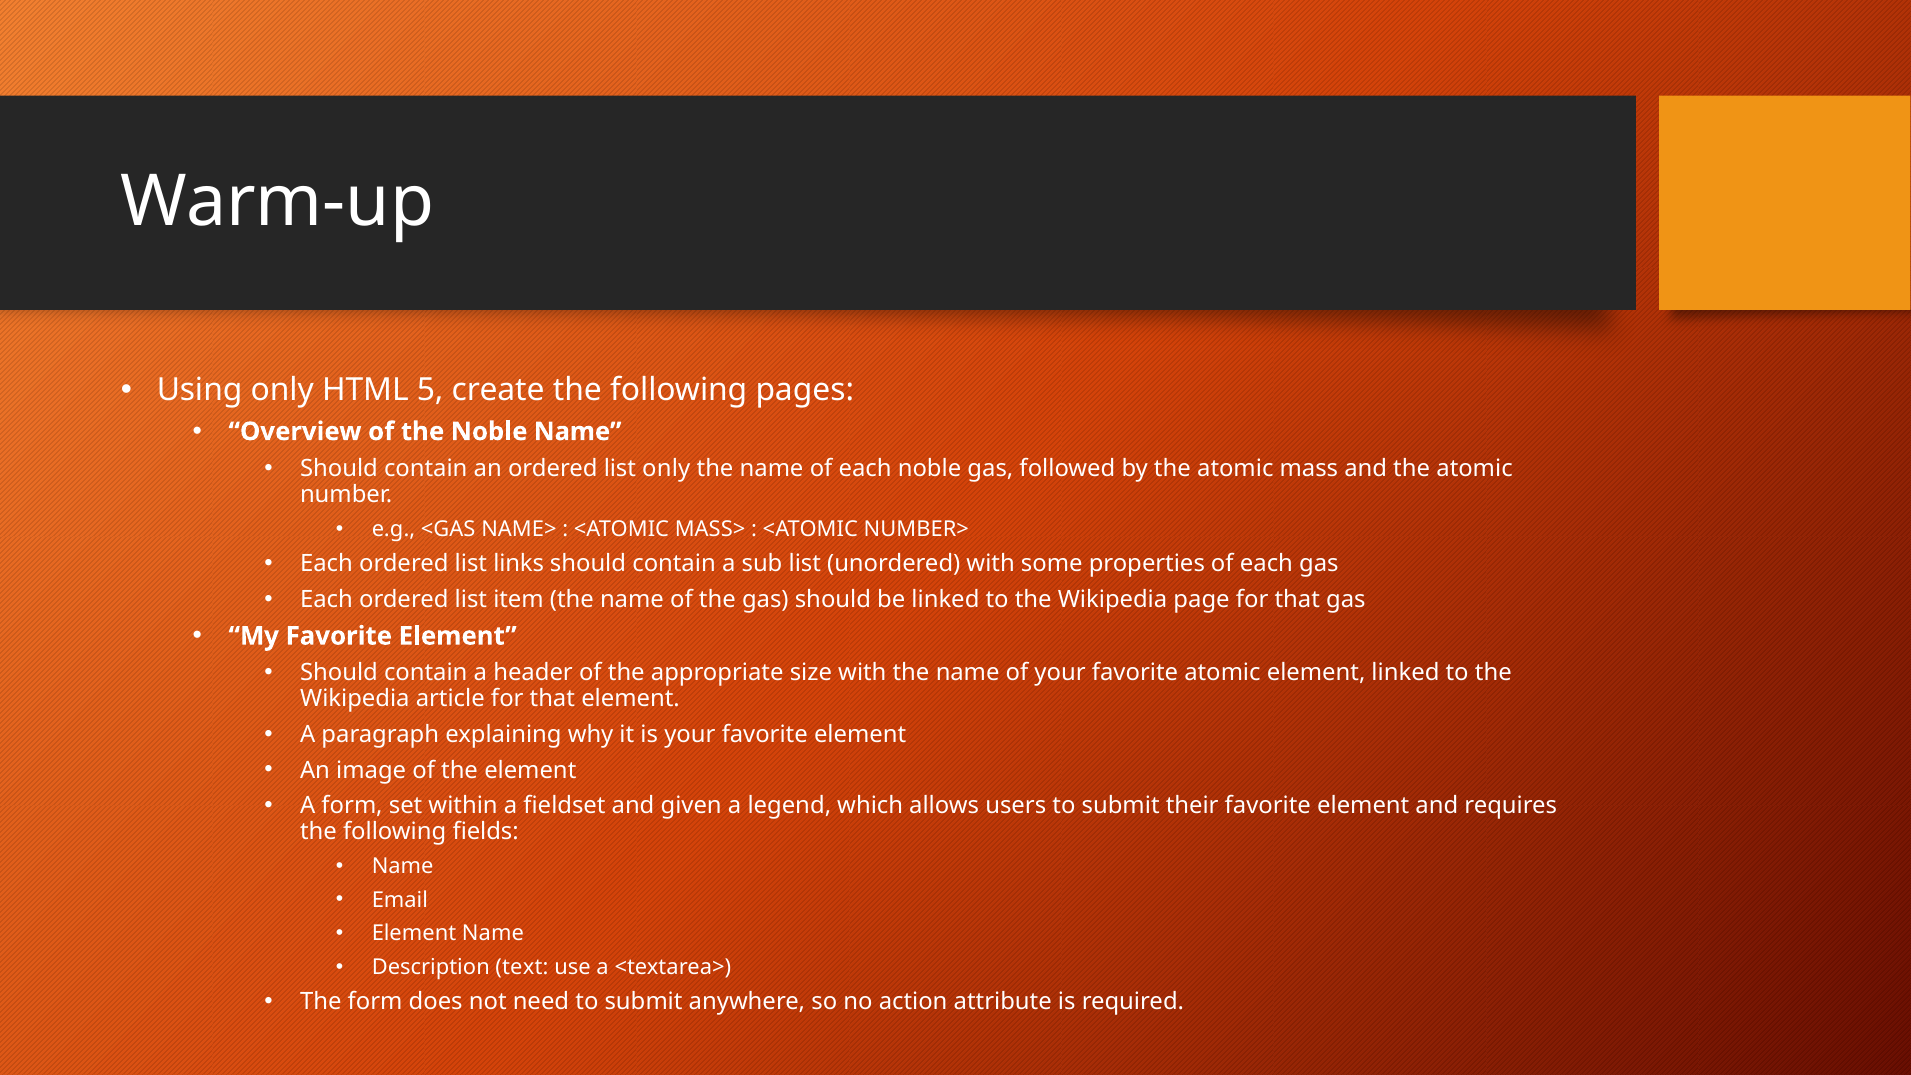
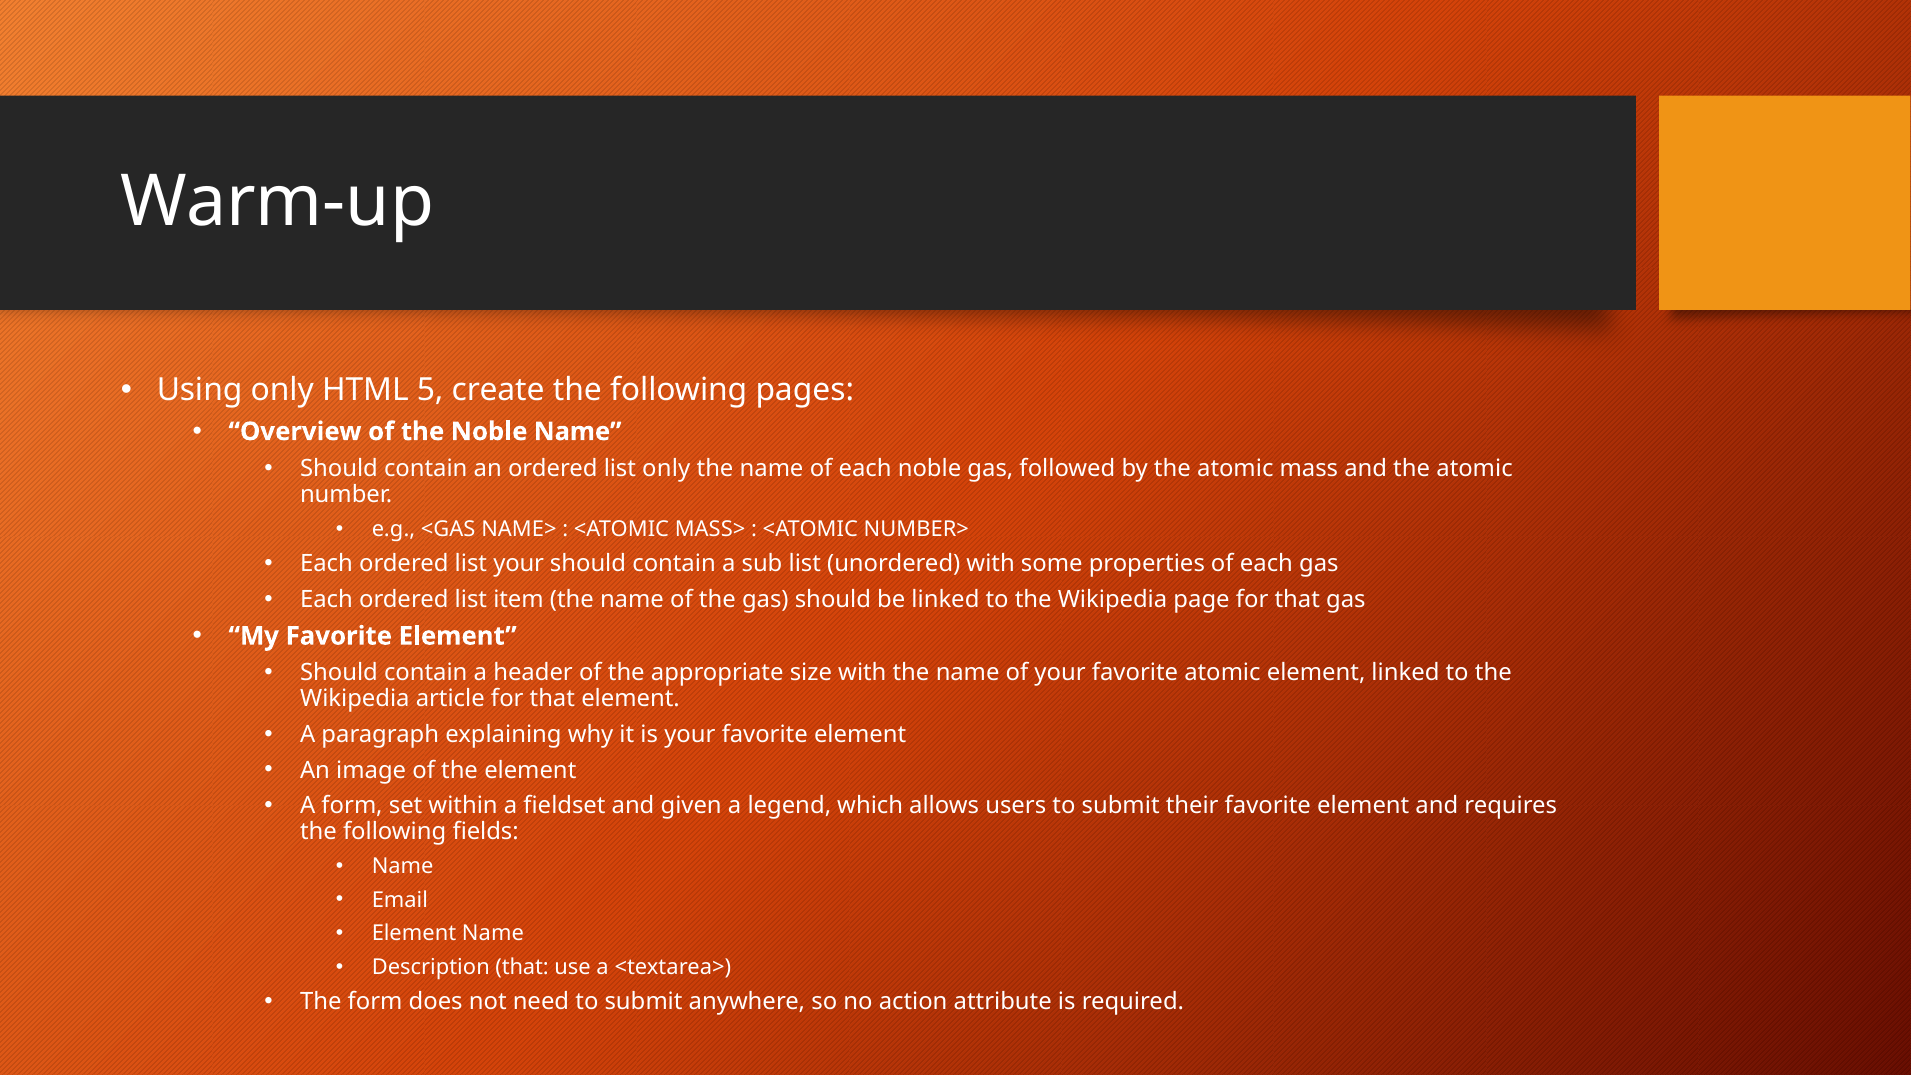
list links: links -> your (519, 563)
Description text: text -> that (522, 967)
